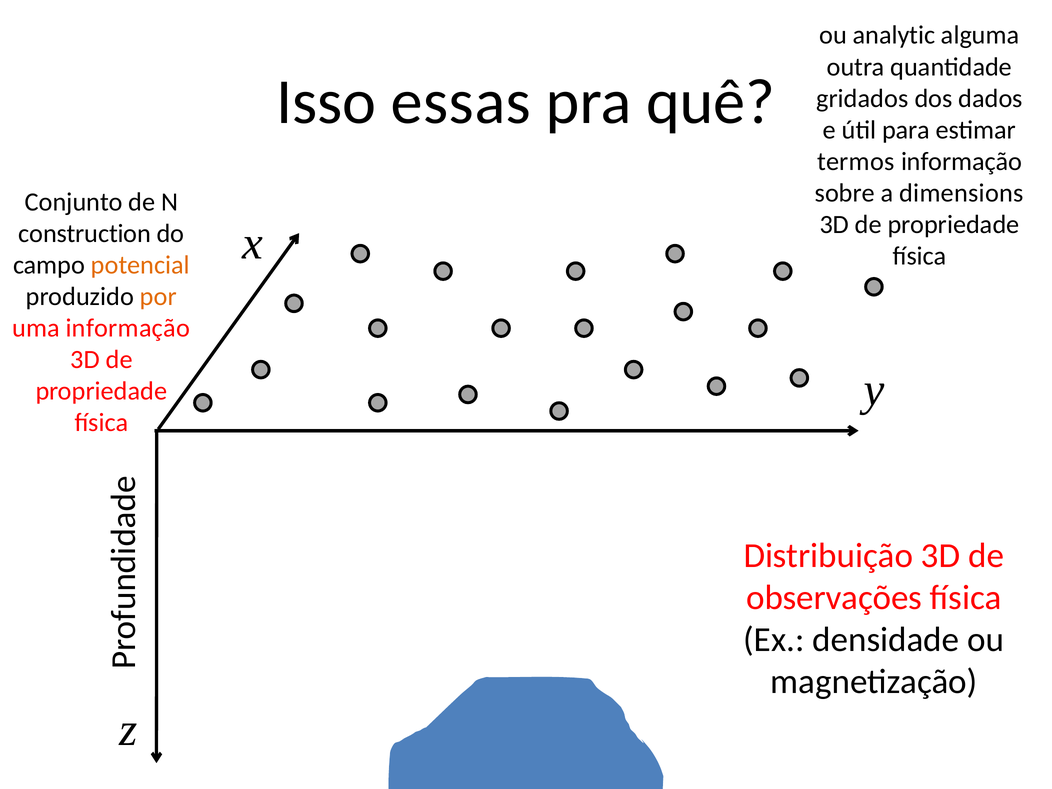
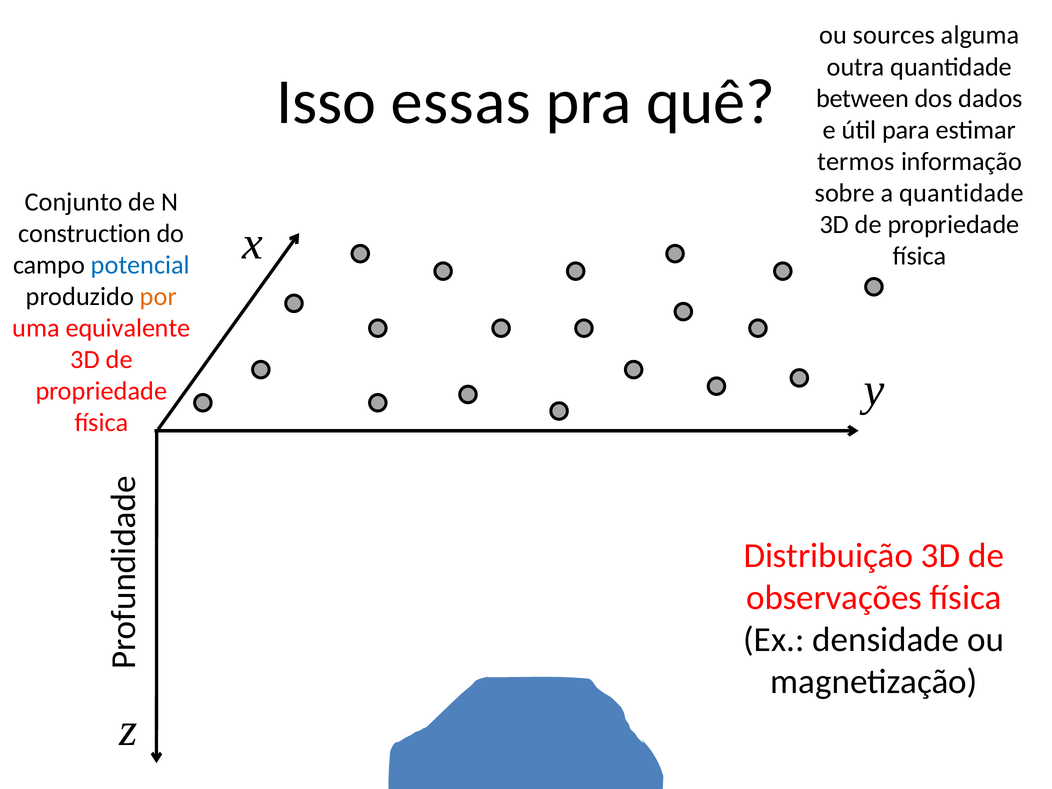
analytic: analytic -> sources (894, 35)
gridados: gridados -> between (863, 98)
a dimensions: dimensions -> quantidade (961, 193)
potencial colour: orange -> blue (140, 265)
uma informação: informação -> equivalente (128, 328)
